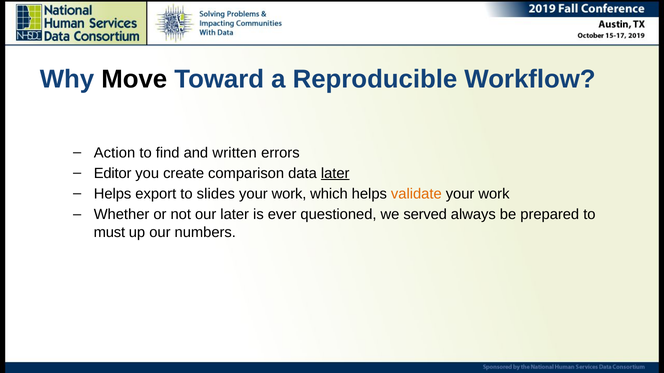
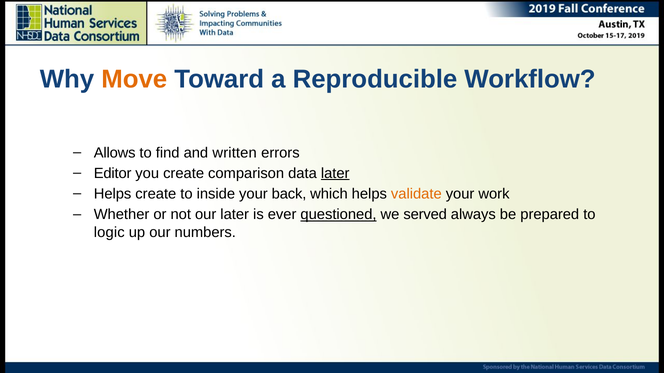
Move colour: black -> orange (134, 79)
Action: Action -> Allows (115, 153)
Helps export: export -> create (156, 194)
slides: slides -> inside (216, 194)
work: work -> back (289, 194)
questioned underline: none -> present (339, 215)
must: must -> logic (109, 233)
